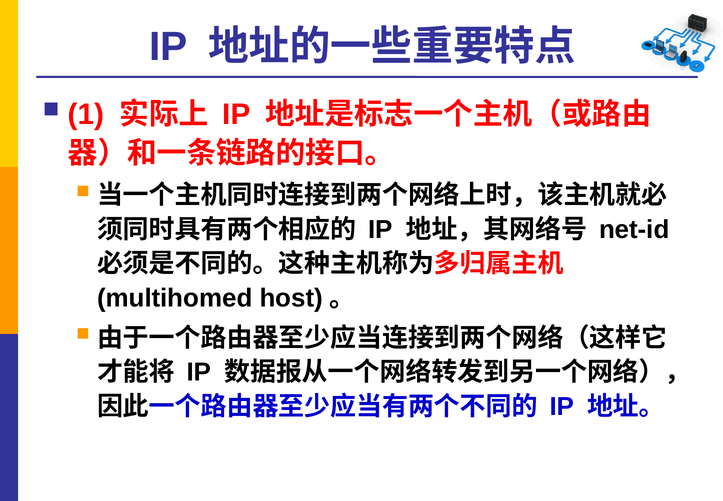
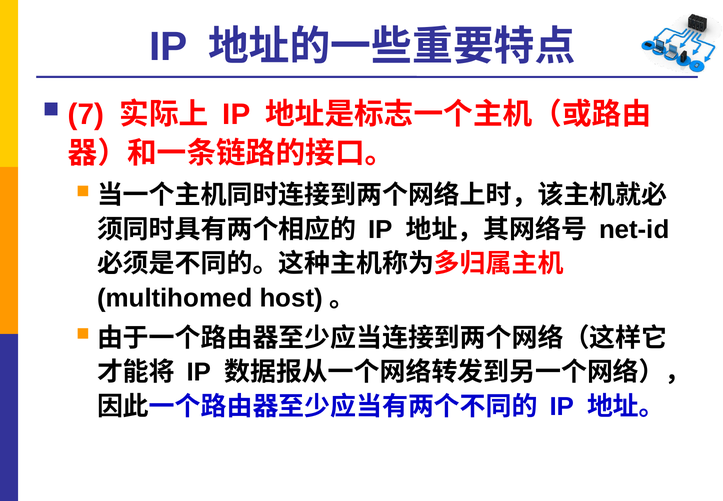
1: 1 -> 7 (86, 114)
